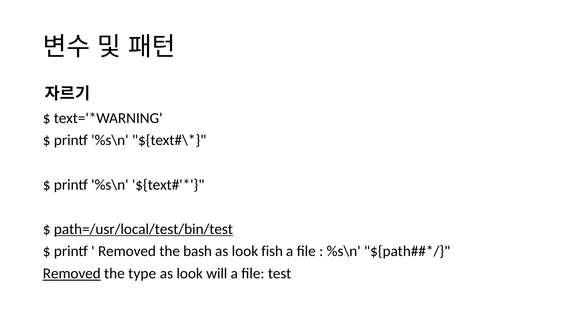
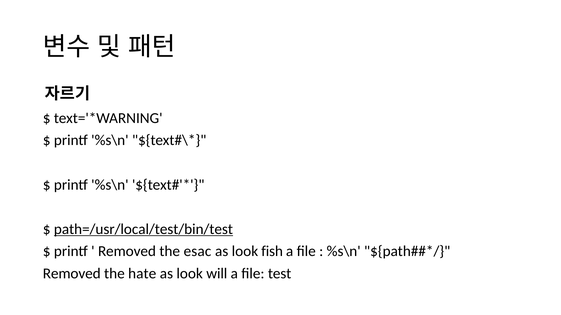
bash: bash -> esac (197, 252)
Removed underline: present -> none (72, 274)
type: type -> hate (142, 274)
